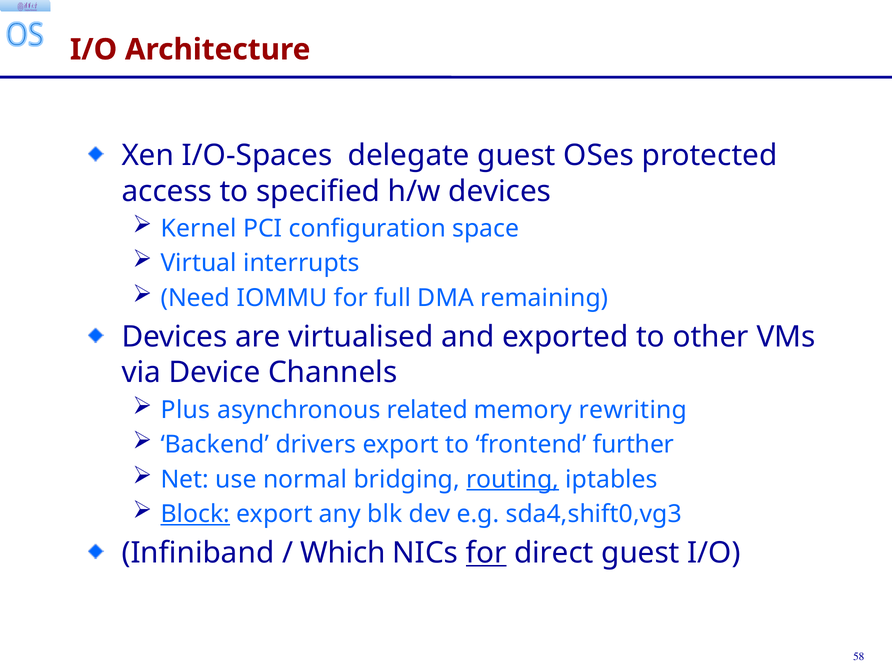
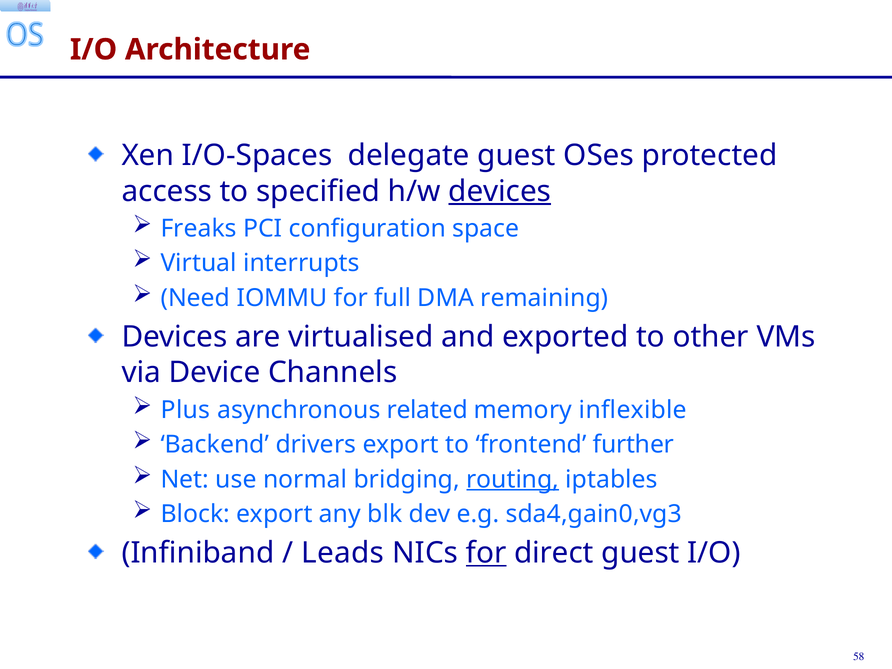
devices underline: none -> present (500, 191)
Kernel: Kernel -> Freaks (199, 229)
rewriting: rewriting -> inflexible (633, 410)
Block underline: present -> none (195, 514)
sda4,shift0,vg3: sda4,shift0,vg3 -> sda4,gain0,vg3 (594, 514)
Which: Which -> Leads (343, 553)
